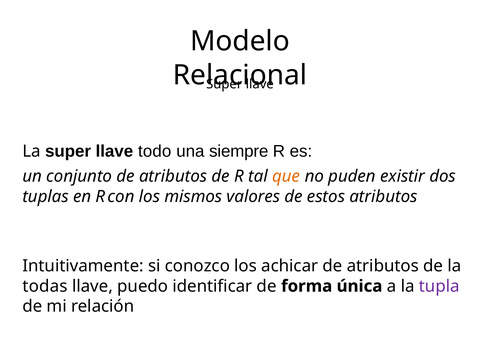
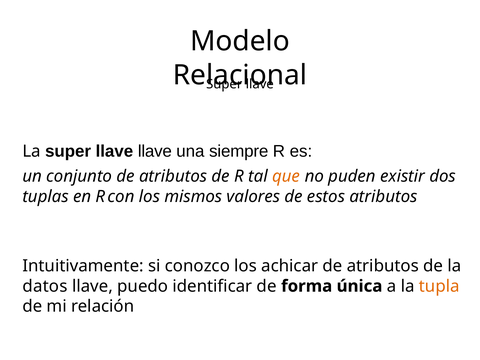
llave todo: todo -> llave (155, 151)
todas: todas -> datos (45, 286)
tupla colour: purple -> orange (439, 286)
